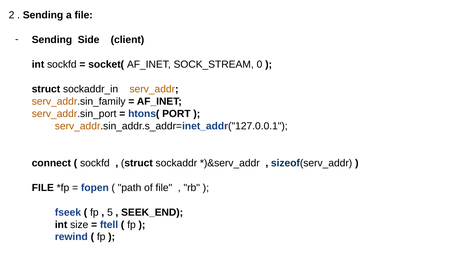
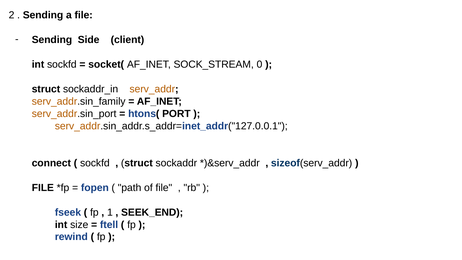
5: 5 -> 1 (110, 212)
